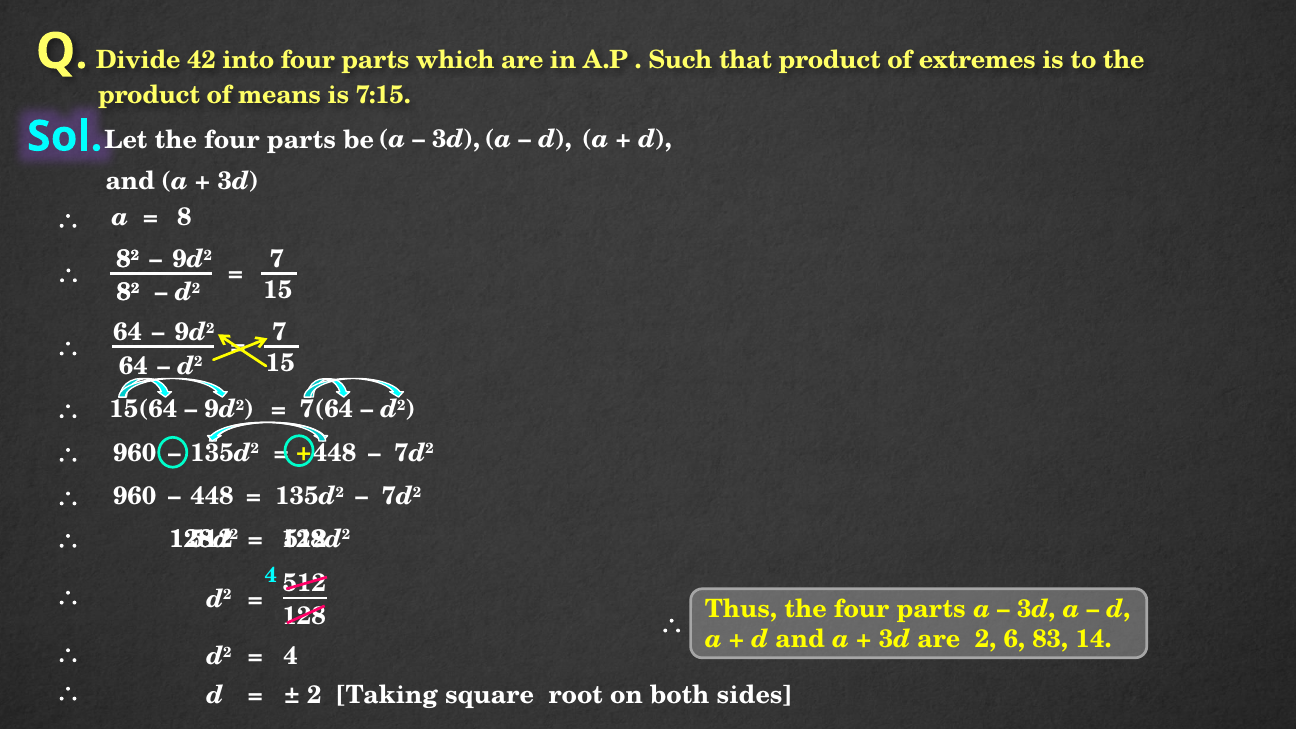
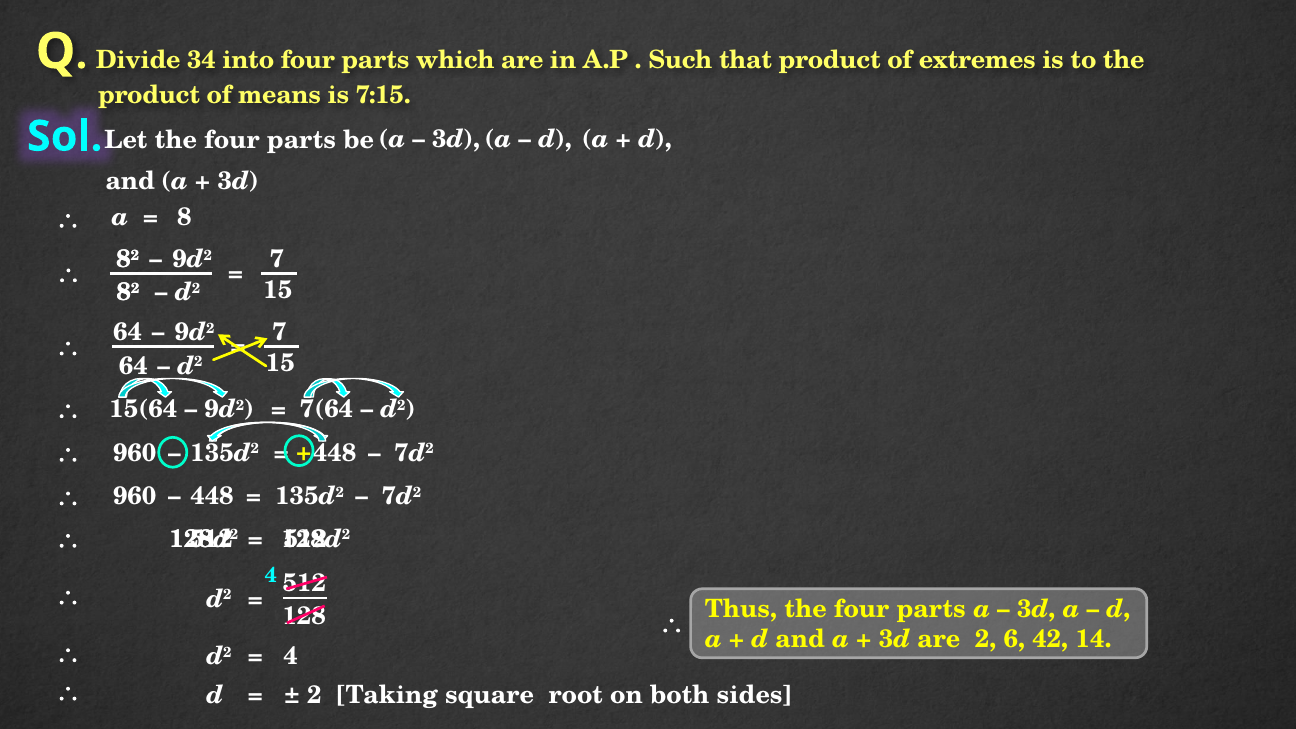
42: 42 -> 34 (202, 60)
83: 83 -> 42 (1050, 639)
